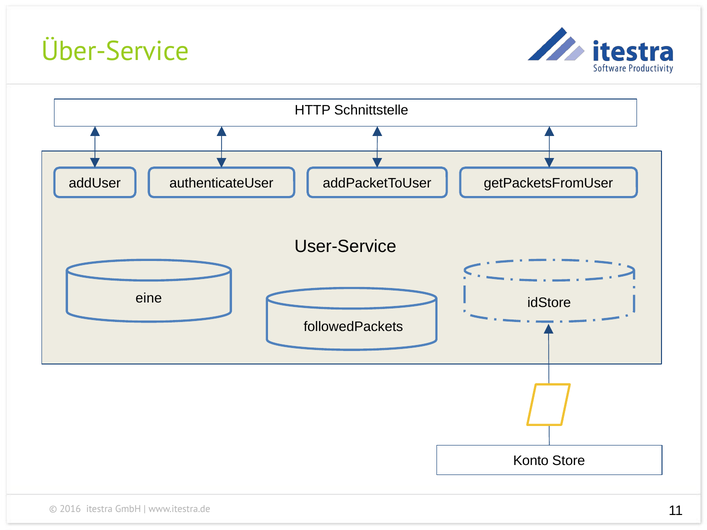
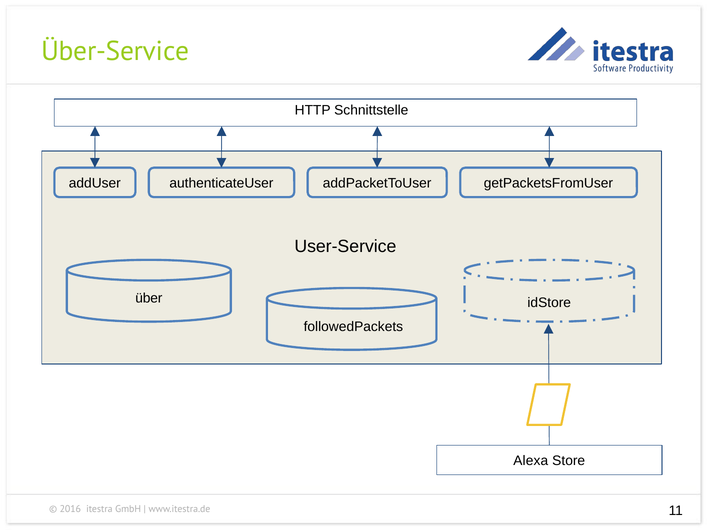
eine: eine -> über (149, 298)
Konto: Konto -> Alexa (531, 461)
